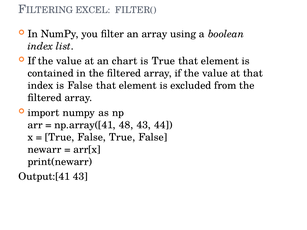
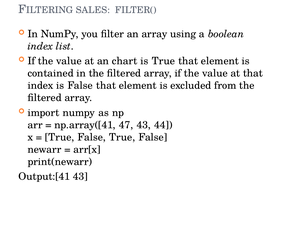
EXCEL: EXCEL -> SALES (93, 10)
48: 48 -> 47 (126, 125)
